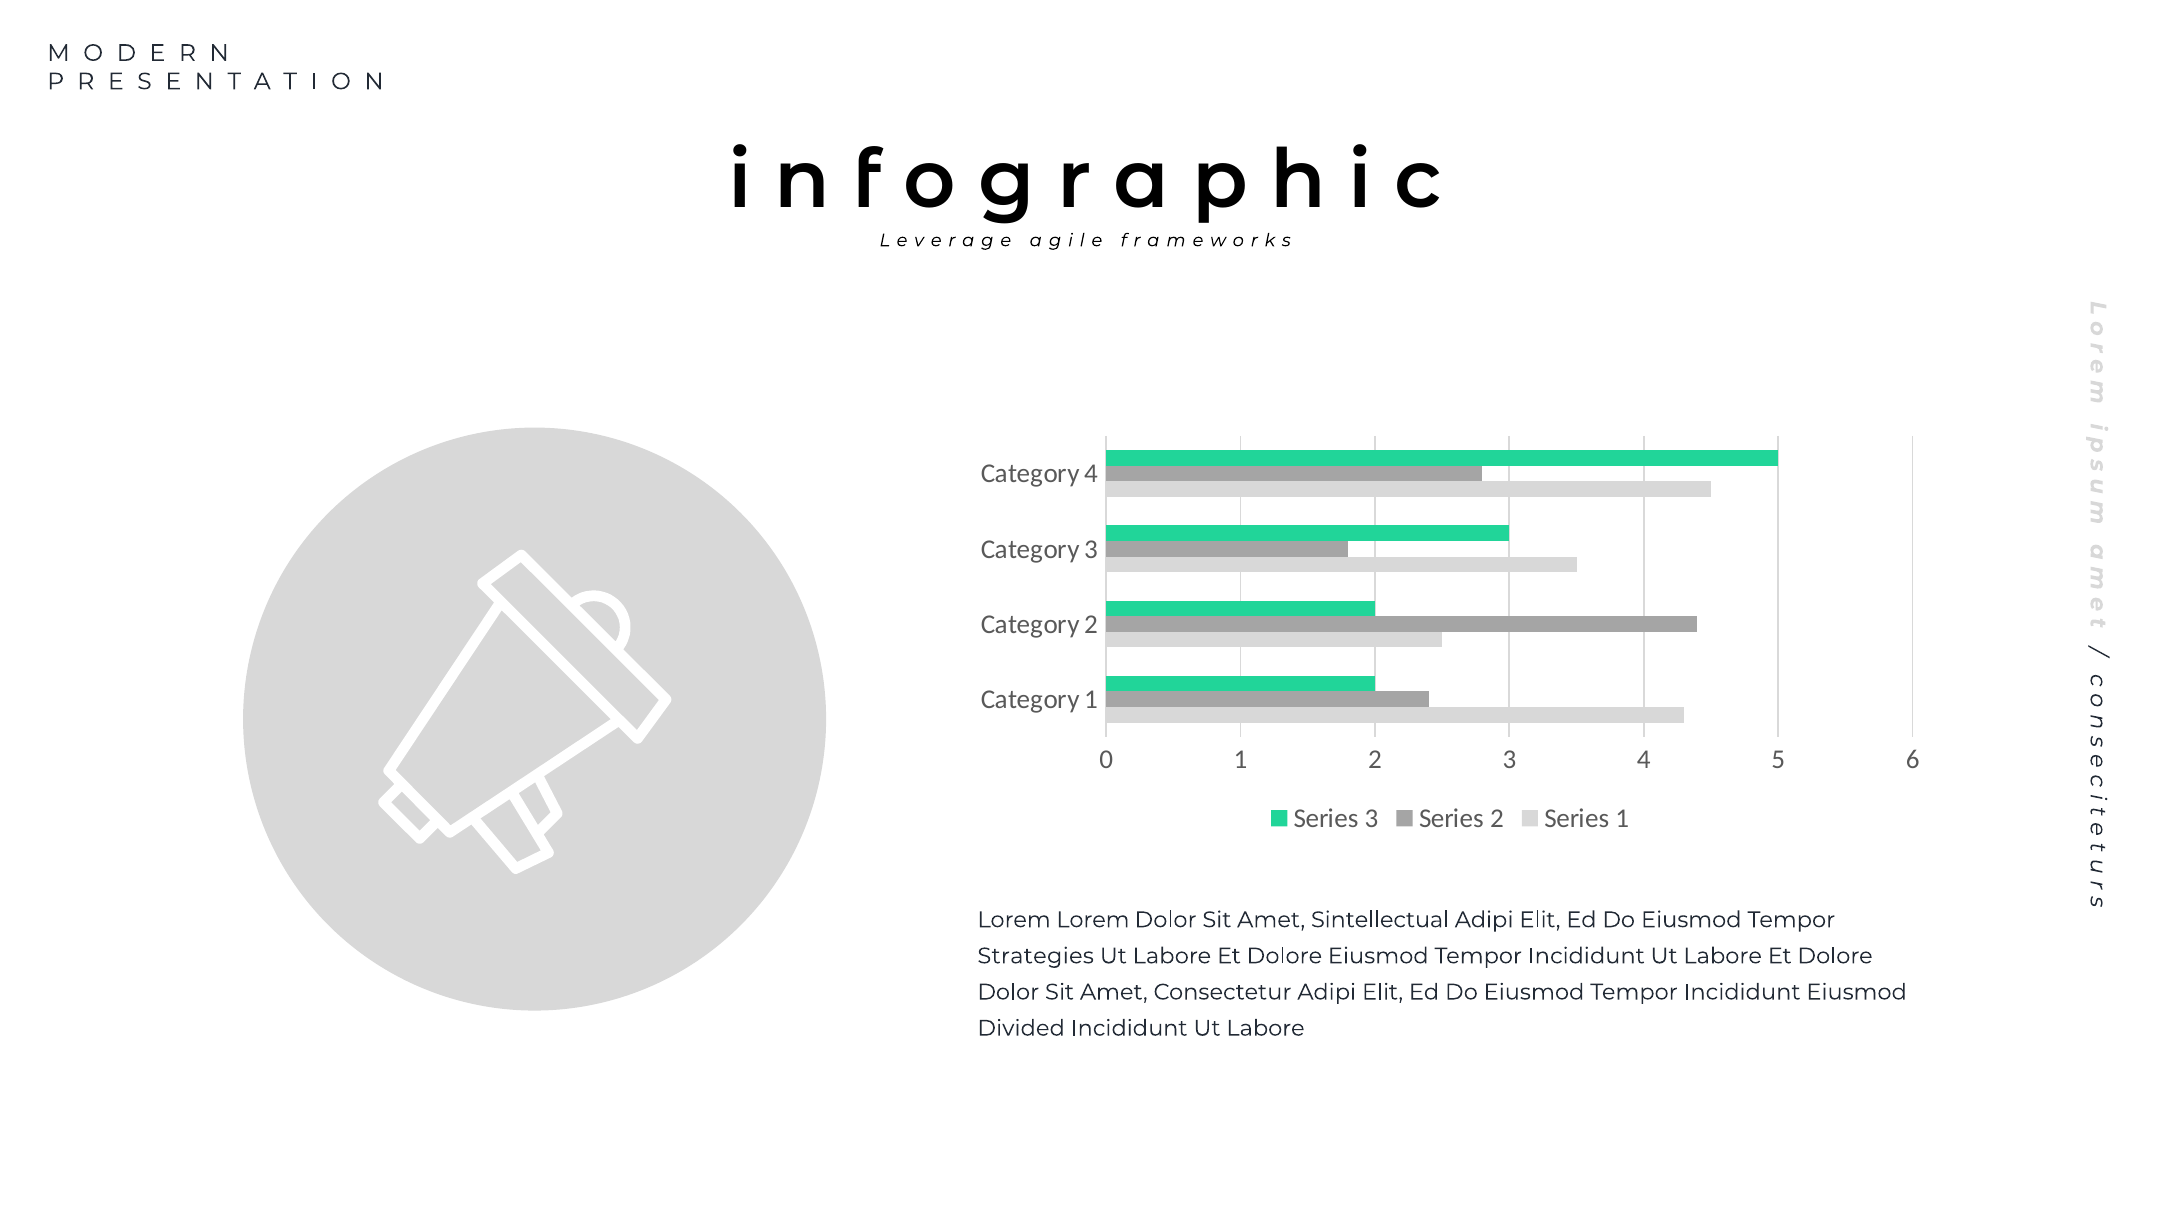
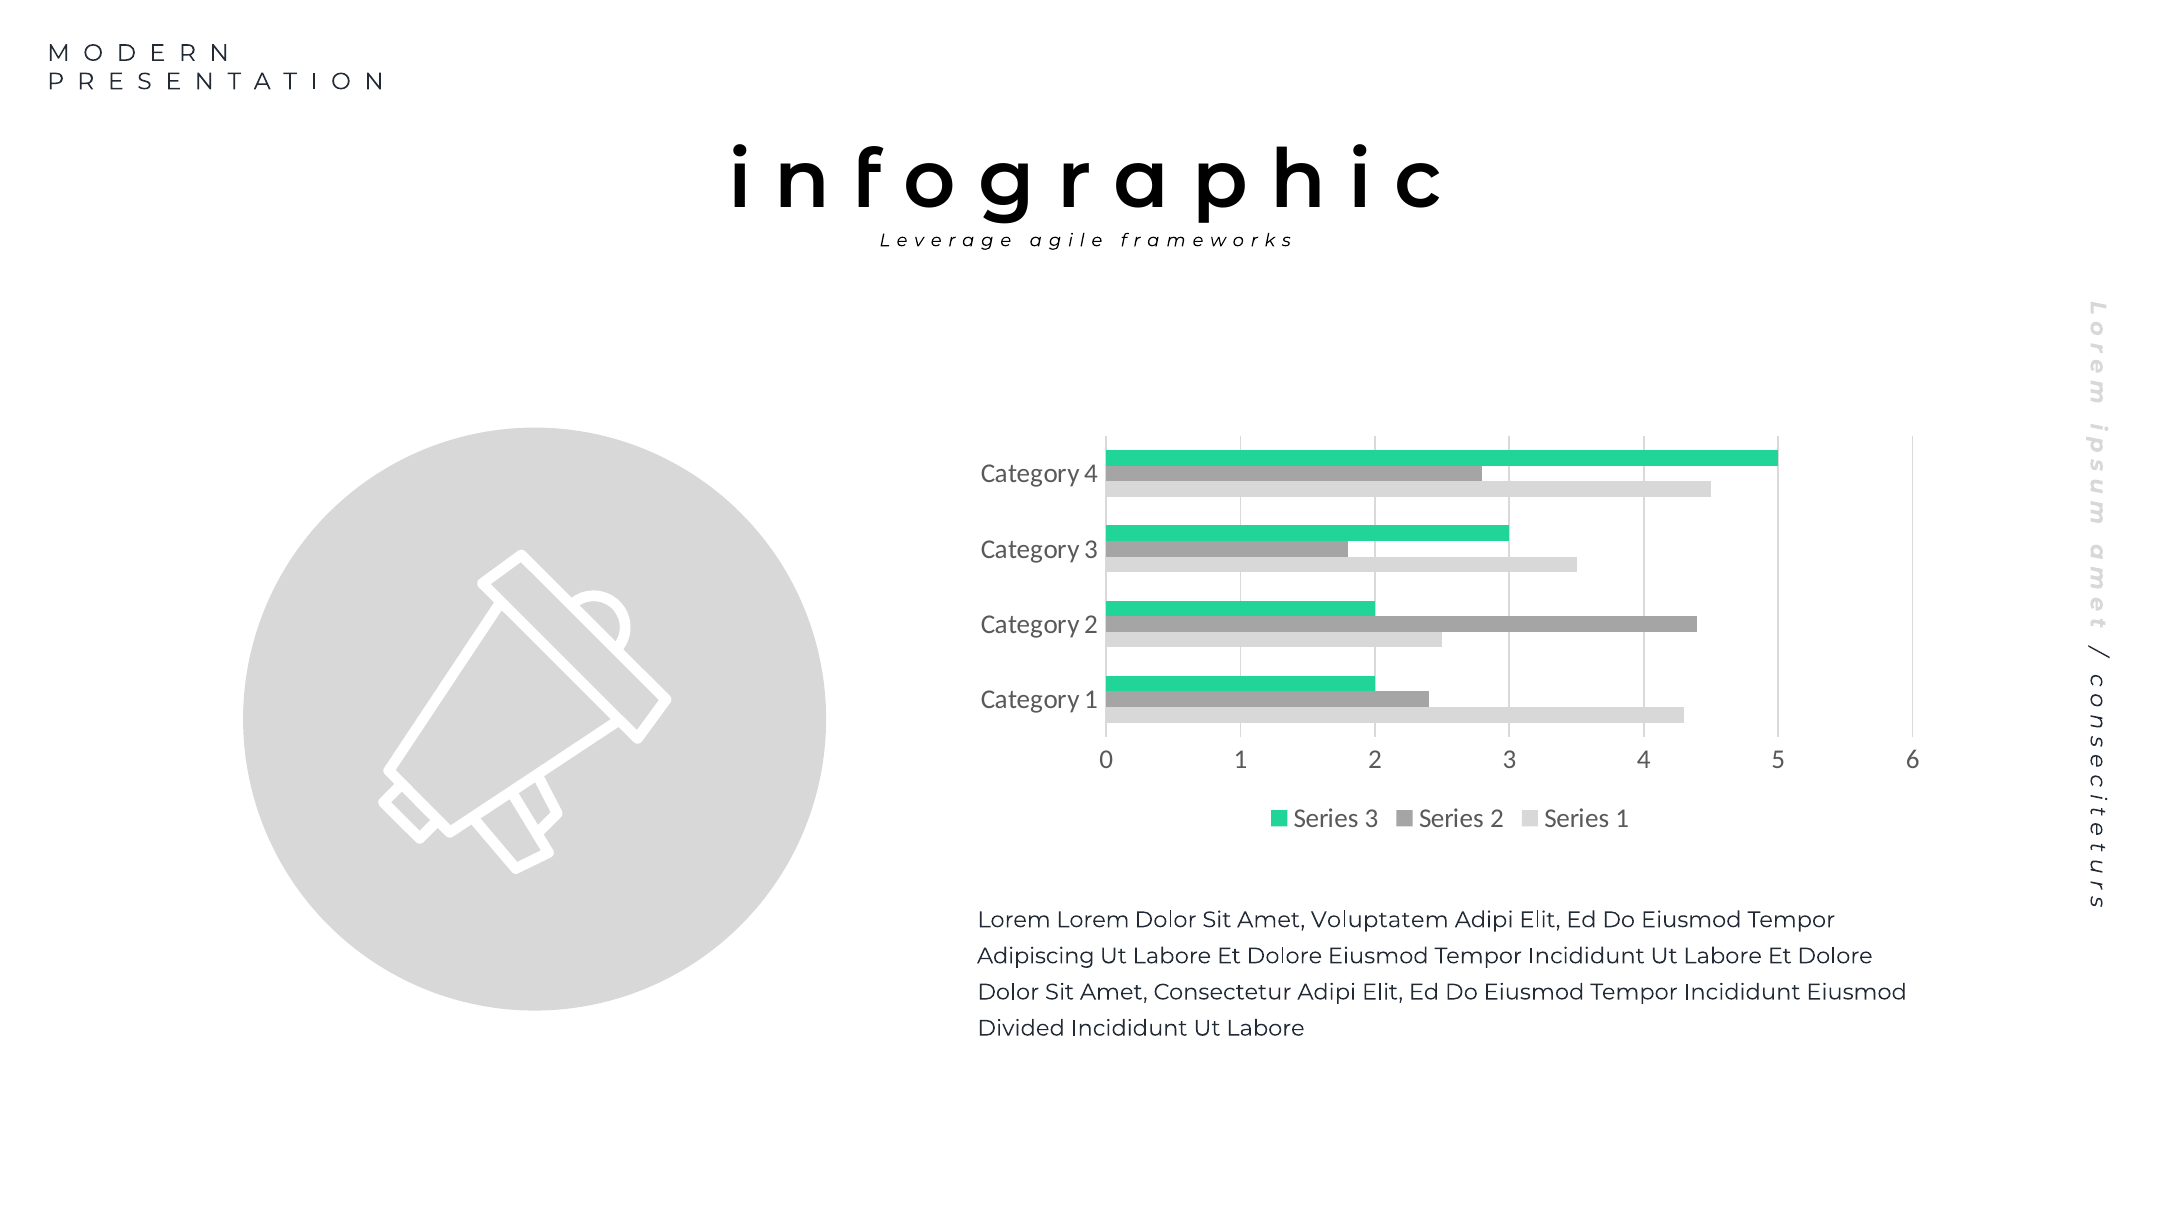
Sintellectual: Sintellectual -> Voluptatem (1380, 920)
Strategies: Strategies -> Adipiscing (1036, 956)
